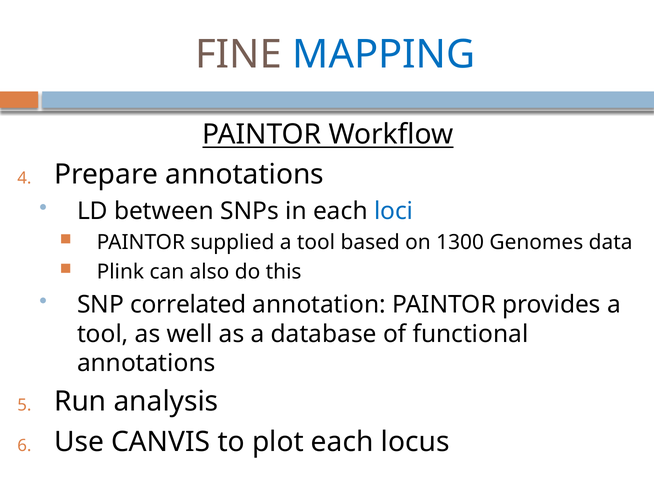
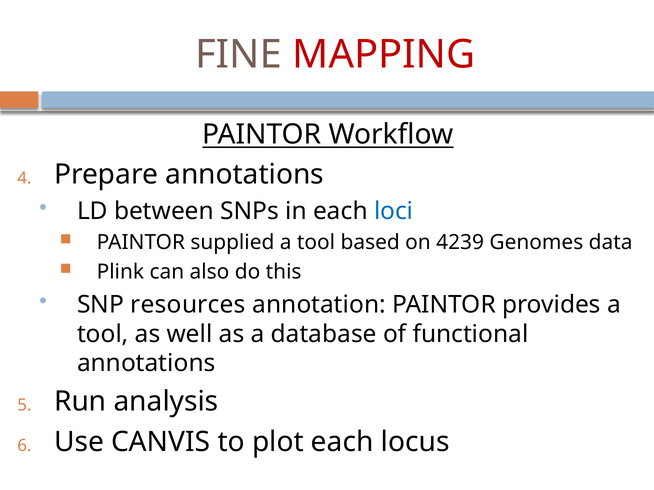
MAPPING colour: blue -> red (384, 55)
1300: 1300 -> 4239 (460, 243)
correlated: correlated -> resources (188, 305)
